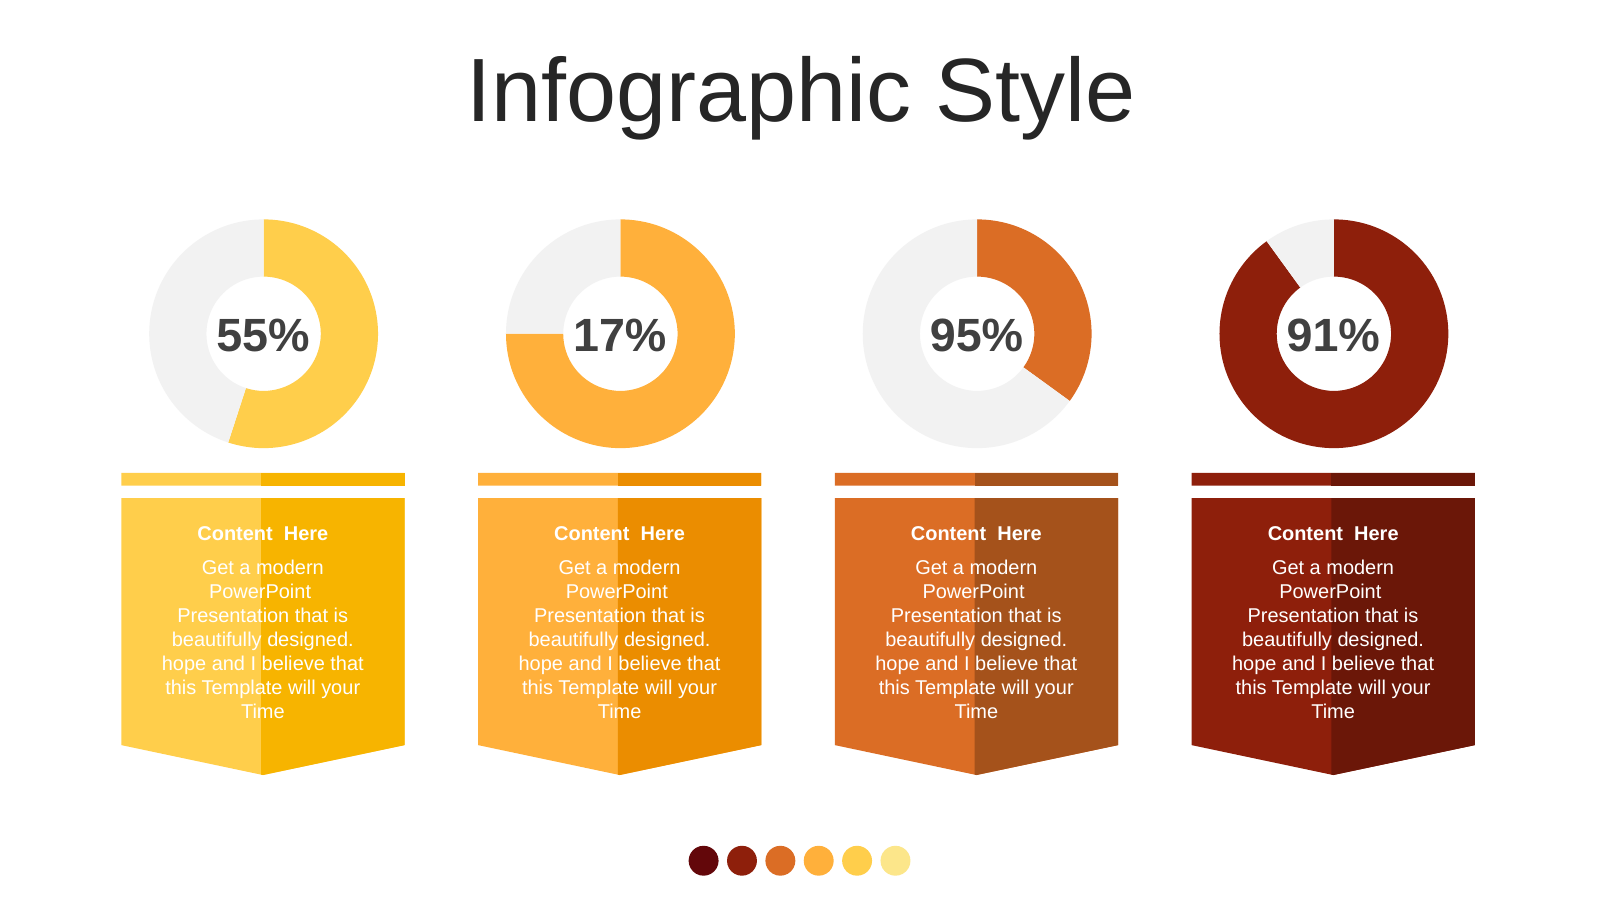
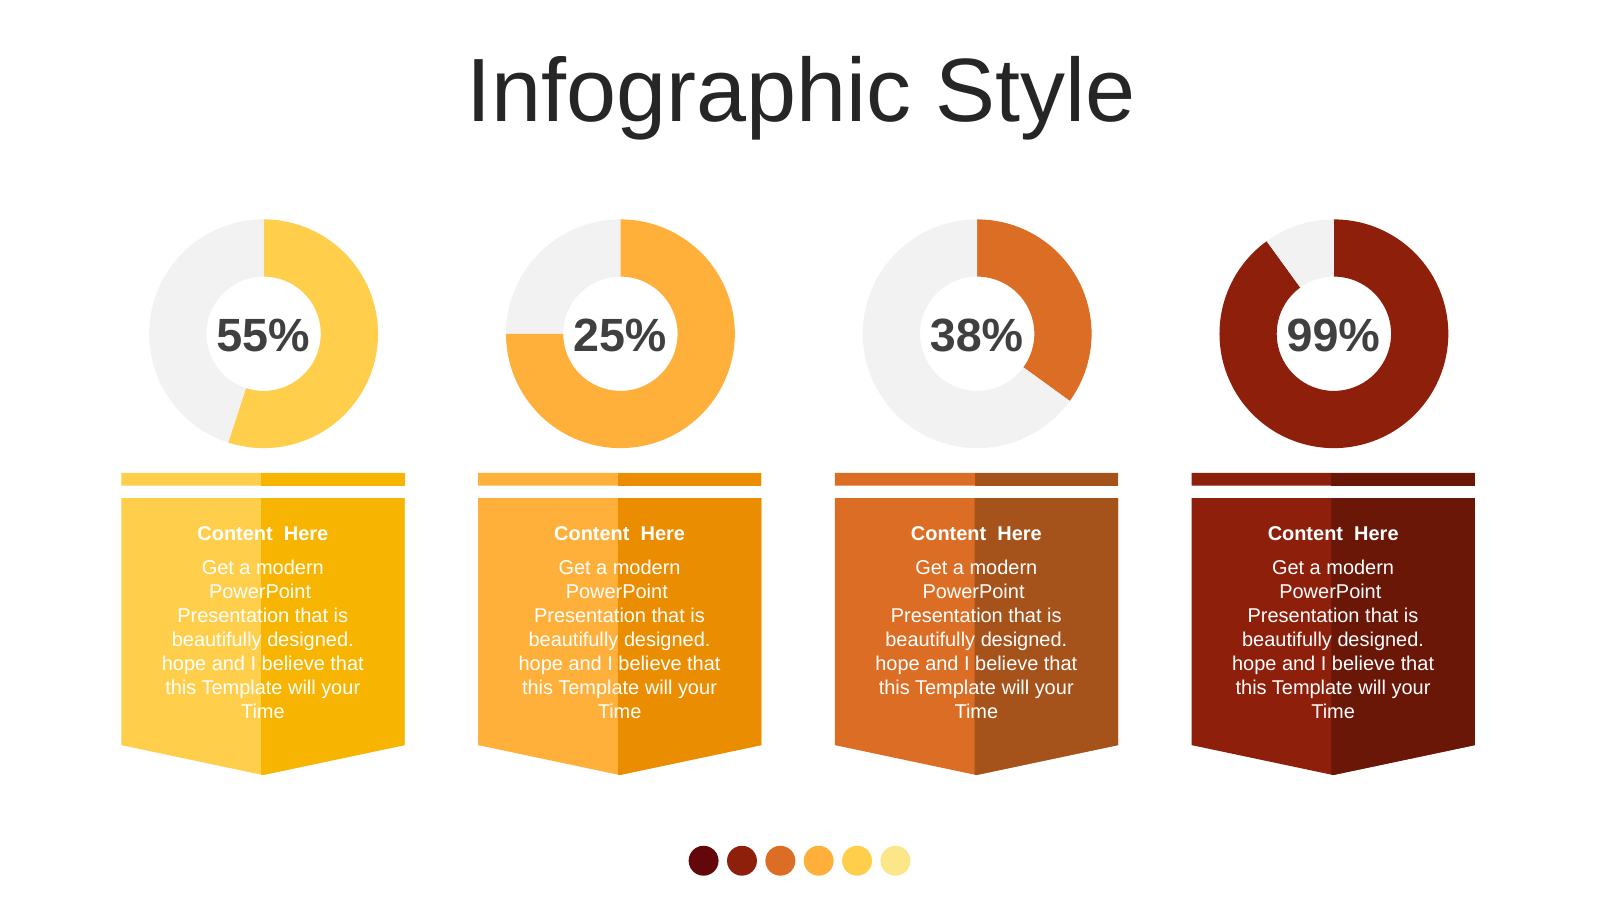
17%: 17% -> 25% (620, 337)
95%: 95% -> 38% (977, 337)
91%: 91% -> 99% (1333, 337)
